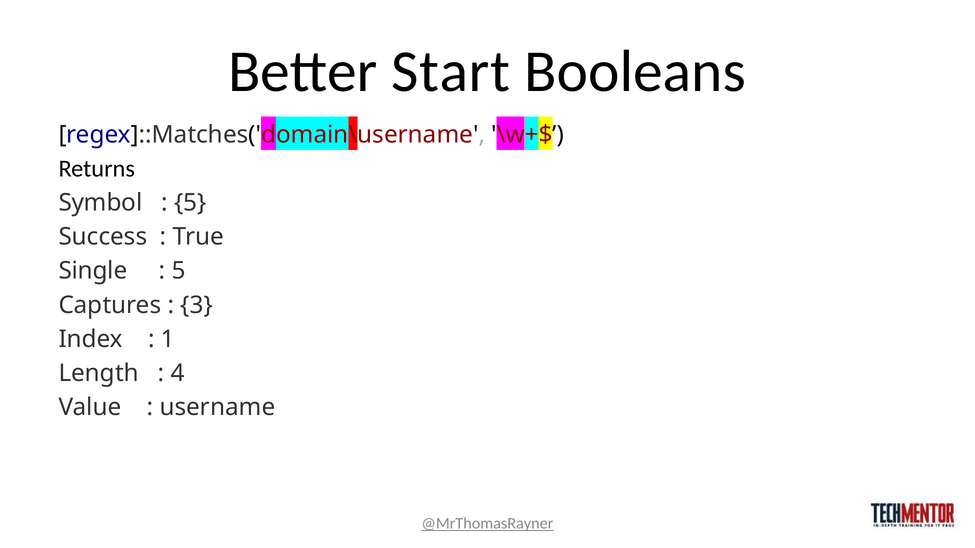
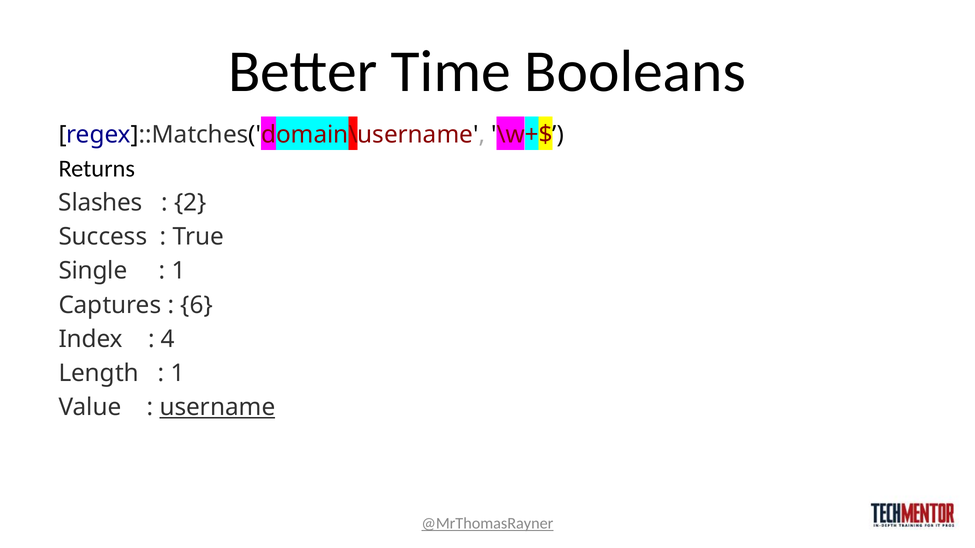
Start: Start -> Time (451, 72)
Symbol: Symbol -> Slashes (100, 203)
5: 5 -> 2 (190, 203)
5: 5 -> 1 (179, 271)
3: 3 -> 6 (197, 305)
1: 1 -> 4 (168, 339)
4: 4 -> 1 (178, 374)
username underline: none -> present (217, 408)
